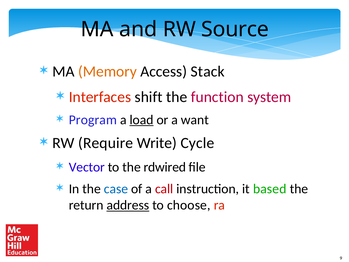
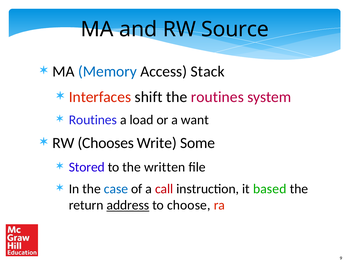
Memory colour: orange -> blue (107, 71)
the function: function -> routines (217, 97)
Program: Program -> Routines (93, 120)
load underline: present -> none (142, 120)
Require: Require -> Chooses (106, 143)
Cycle: Cycle -> Some (198, 143)
Vector: Vector -> Stored (87, 167)
rdwired: rdwired -> written (165, 167)
